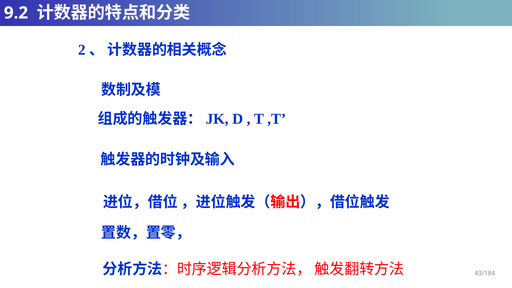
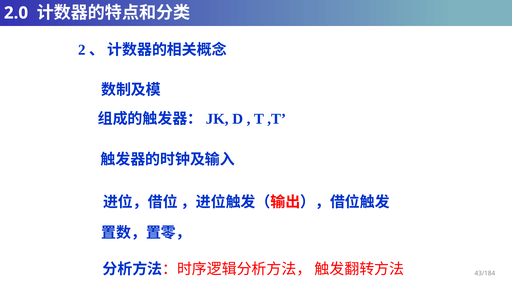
9.2: 9.2 -> 2.0 (16, 13)
